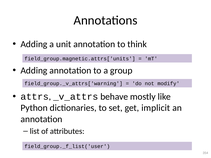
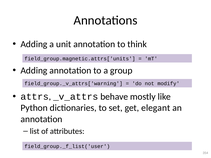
implicit: implicit -> elegant (156, 108)
